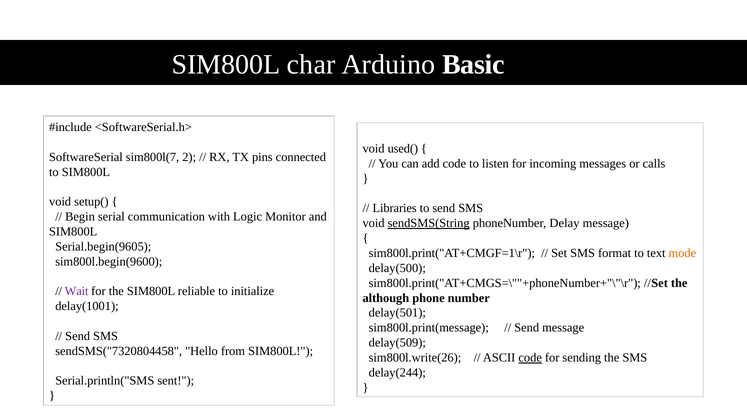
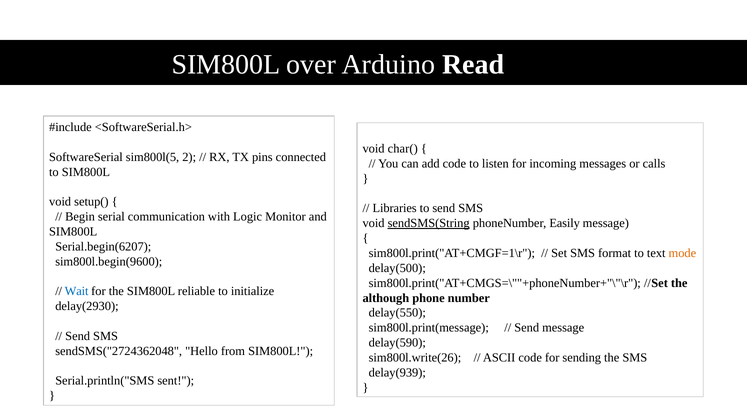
char: char -> over (311, 65)
Basic: Basic -> Read (473, 65)
used(: used( -> char( (403, 149)
sim800l(7: sim800l(7 -> sim800l(5 (153, 157)
Delay: Delay -> Easily (565, 223)
Serial.begin(9605: Serial.begin(9605 -> Serial.begin(6207 (103, 247)
Wait colour: purple -> blue (77, 291)
delay(1001: delay(1001 -> delay(2930 (87, 306)
delay(501: delay(501 -> delay(550 (397, 313)
delay(509: delay(509 -> delay(590 (397, 343)
sendSMS("7320804458: sendSMS("7320804458 -> sendSMS("2724362048 (119, 351)
code underline: present -> none (530, 358)
delay(244: delay(244 -> delay(939 (397, 373)
